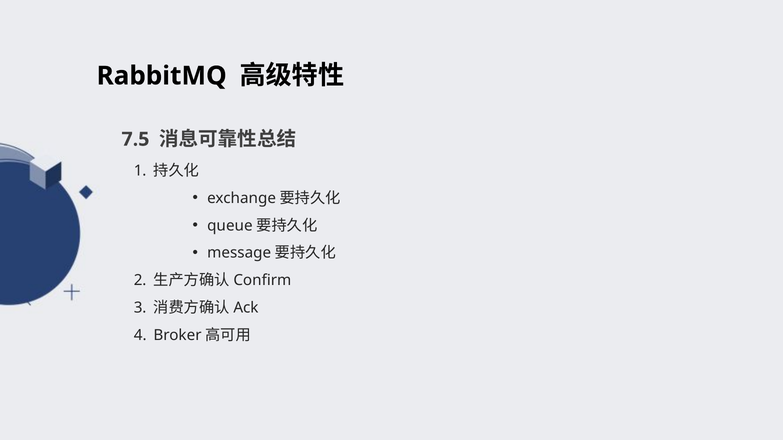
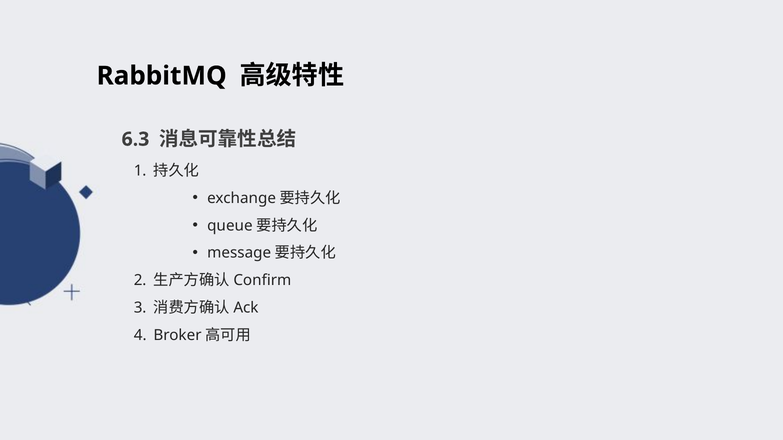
7.5: 7.5 -> 6.3 (135, 139)
